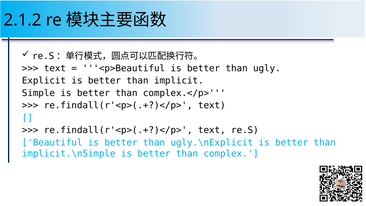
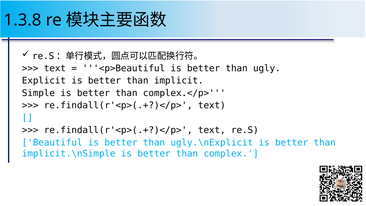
2.1.2: 2.1.2 -> 1.3.8 (23, 20)
